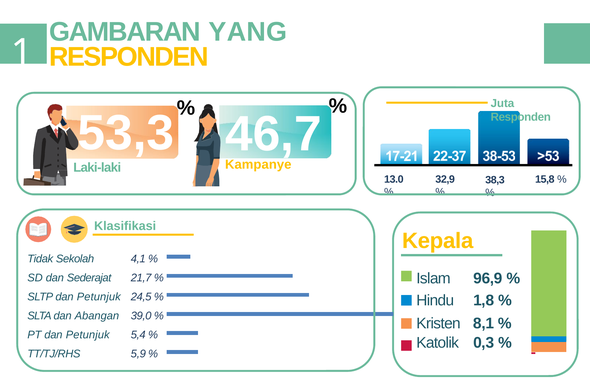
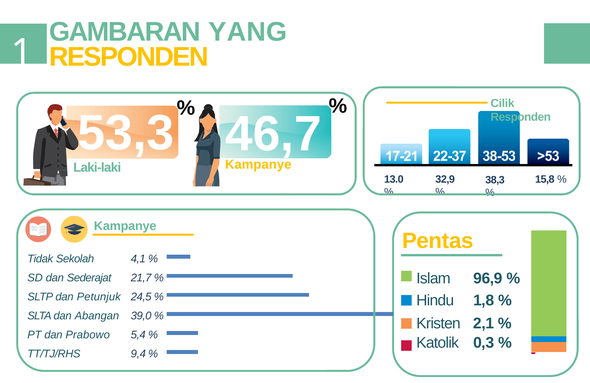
Juta: Juta -> Cilik (502, 103)
Klasifikasi: Klasifikasi -> Kampanye (125, 226)
Kepala: Kepala -> Pentas (438, 241)
8,1: 8,1 -> 2,1 (484, 323)
PT dan Petunjuk: Petunjuk -> Prabowo (88, 335)
5,9: 5,9 -> 9,4 (138, 354)
